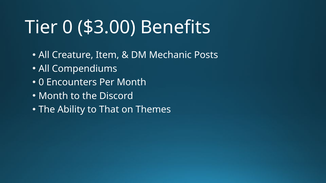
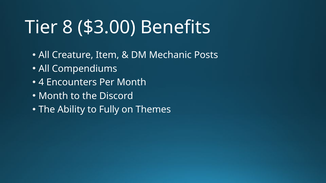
Tier 0: 0 -> 8 (68, 27)
0: 0 -> 4 (41, 82)
That: That -> Fully (109, 110)
